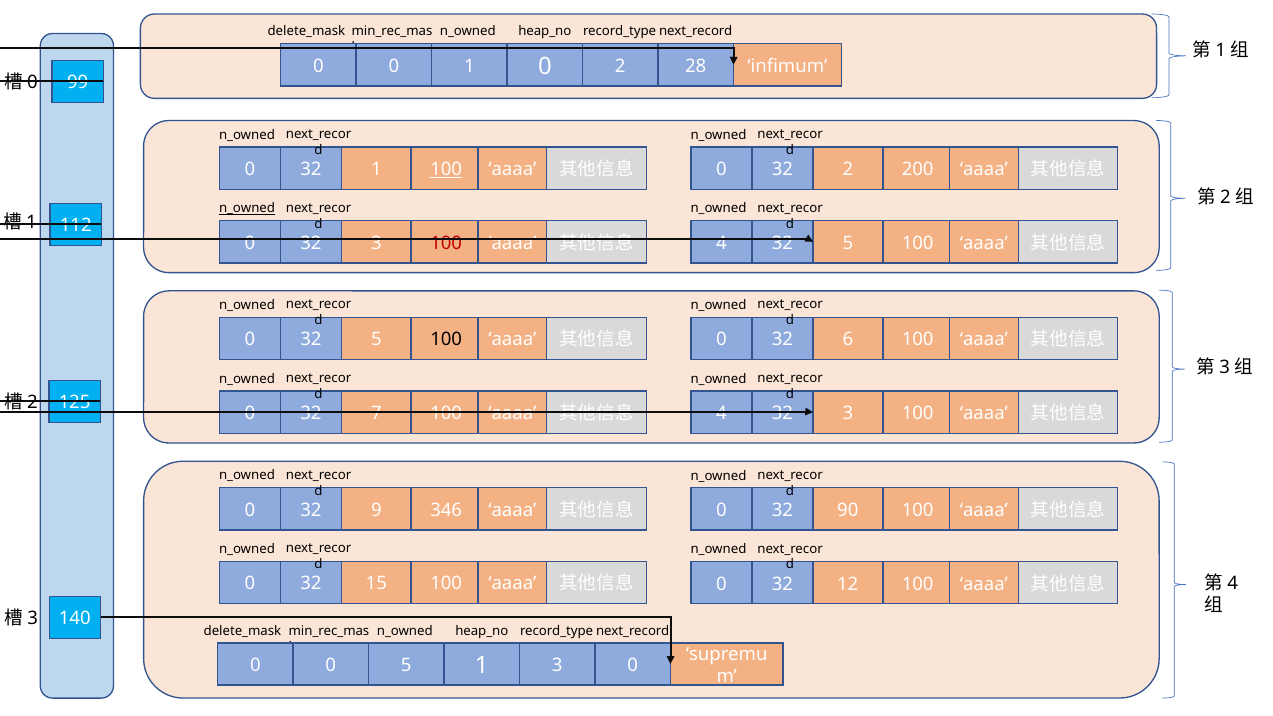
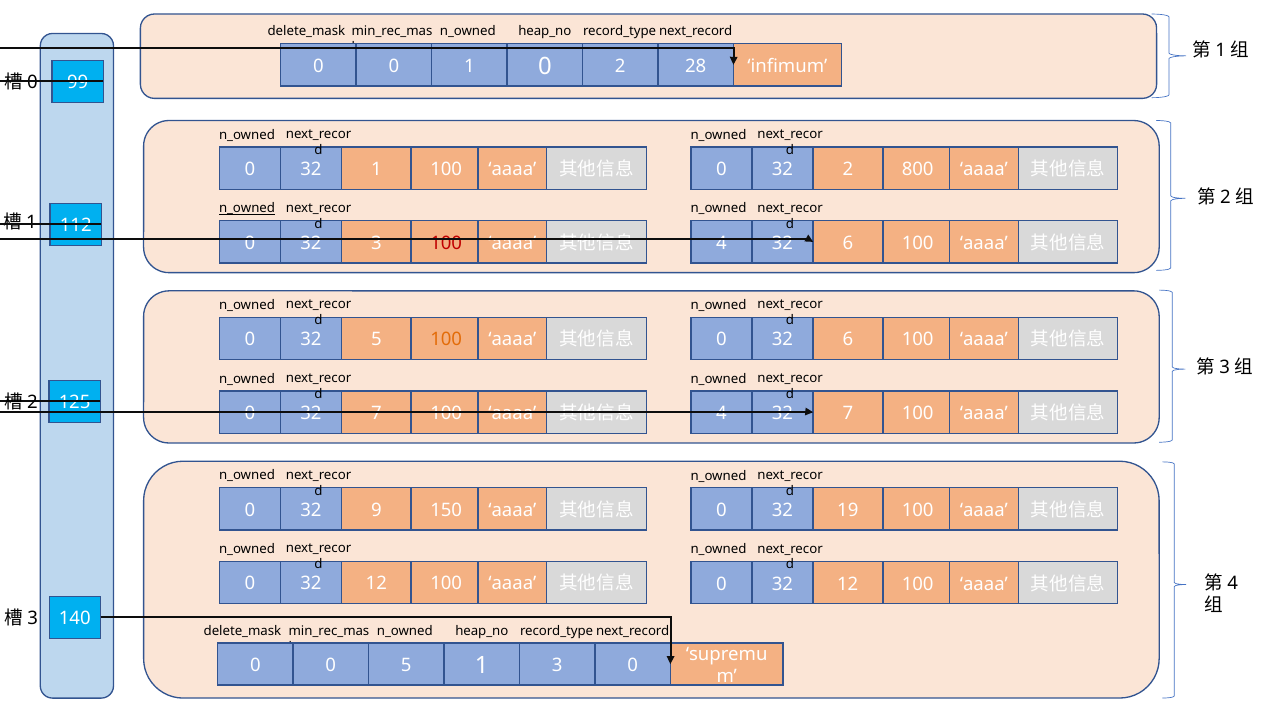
100 underline: present -> none (446, 169)
200: 200 -> 800 (918, 169)
5: 5 -> 6 (848, 243)
100 colour: black -> orange (446, 340)
3: 3 -> 7 (848, 414)
346: 346 -> 150 (446, 510)
90: 90 -> 19 (848, 510)
15: 15 -> 12 (376, 584)
